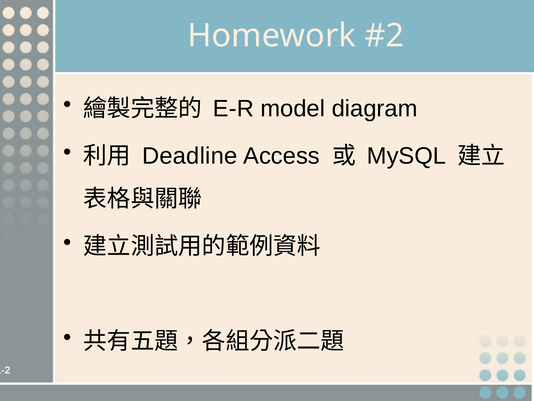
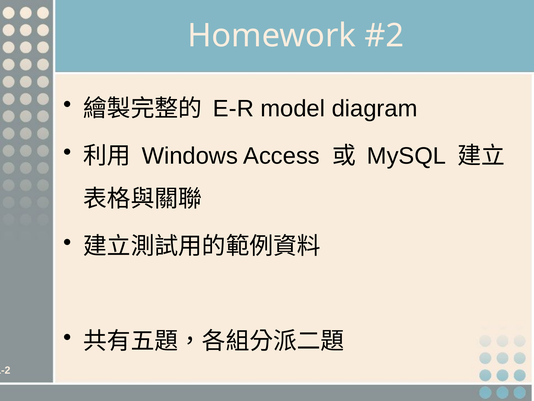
Deadline: Deadline -> Windows (190, 156)
